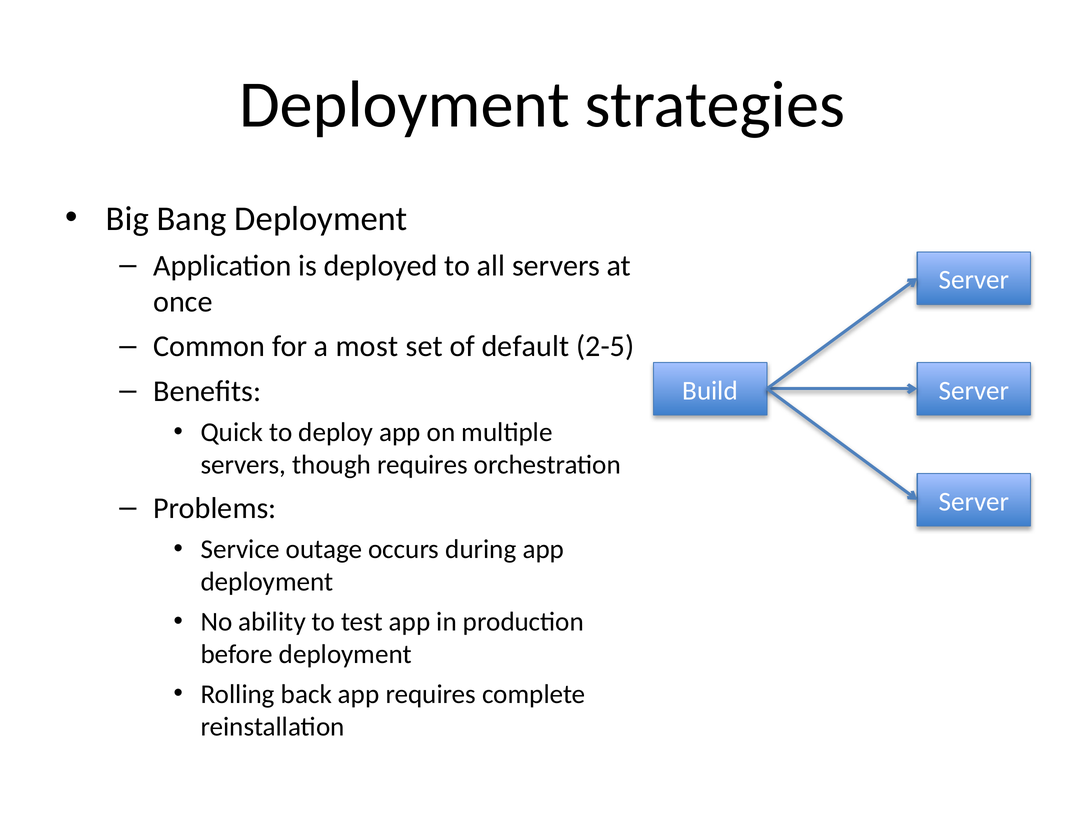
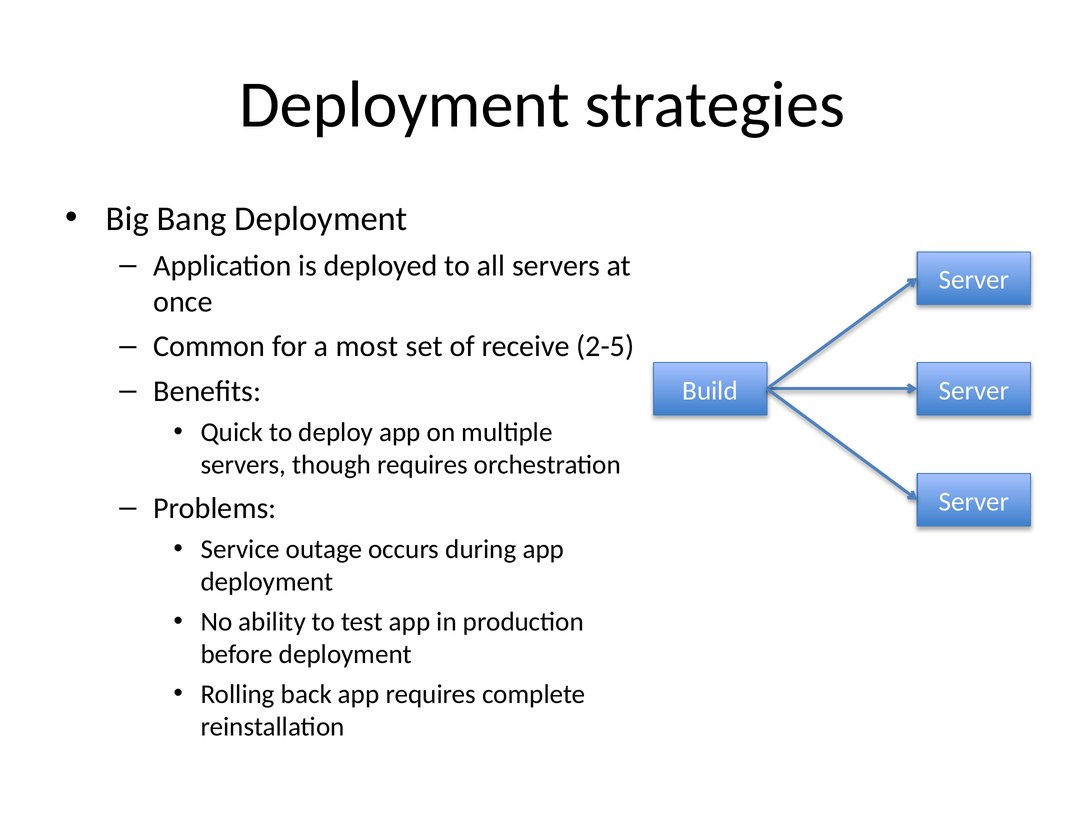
default: default -> receive (526, 346)
